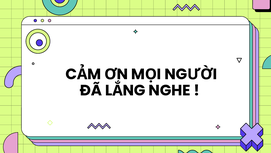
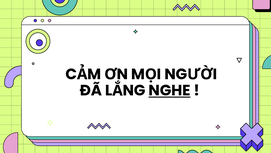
NGHE underline: none -> present (170, 90)
